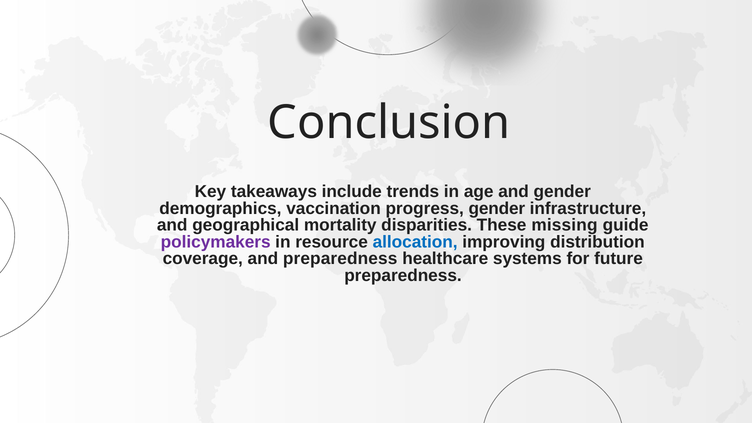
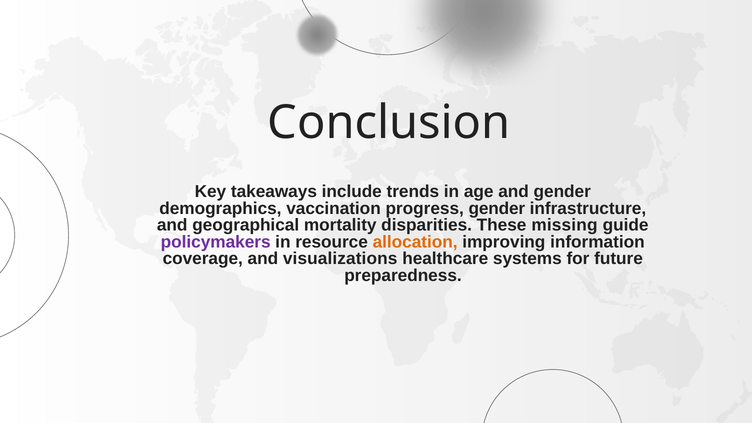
allocation colour: blue -> orange (415, 242)
distribution: distribution -> information (597, 242)
and preparedness: preparedness -> visualizations (340, 259)
